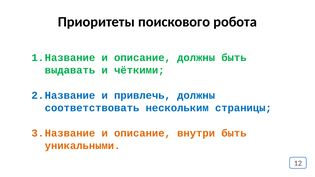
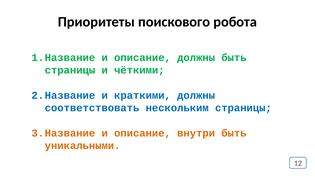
выдавать: выдавать -> страницы (70, 70)
привлечь: привлечь -> краткими (142, 96)
